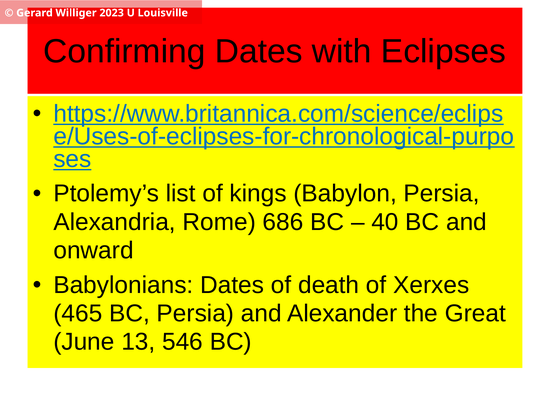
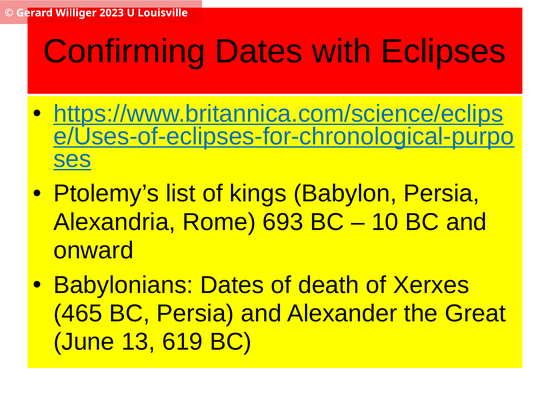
686: 686 -> 693 (283, 222)
40: 40 -> 10 (385, 222)
546: 546 -> 619 (182, 342)
